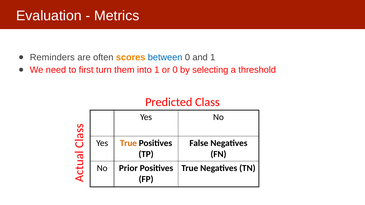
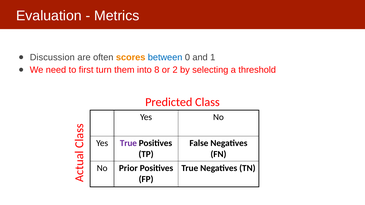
Reminders: Reminders -> Discussion (52, 57)
into 1: 1 -> 8 (157, 70)
or 0: 0 -> 2 (175, 70)
True colour: orange -> purple (128, 143)
